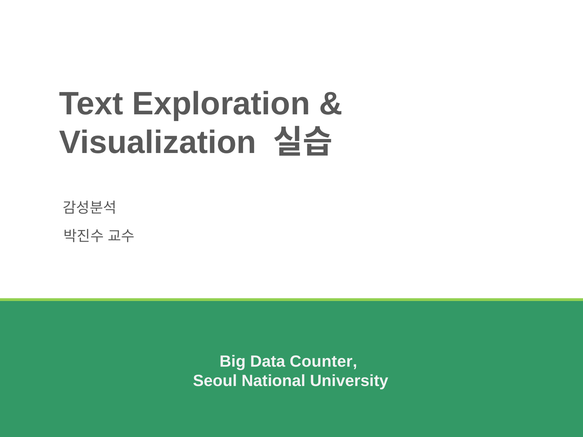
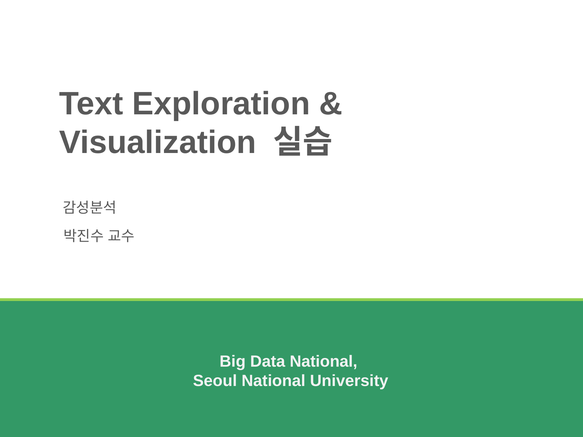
Data Counter: Counter -> National (324, 362)
